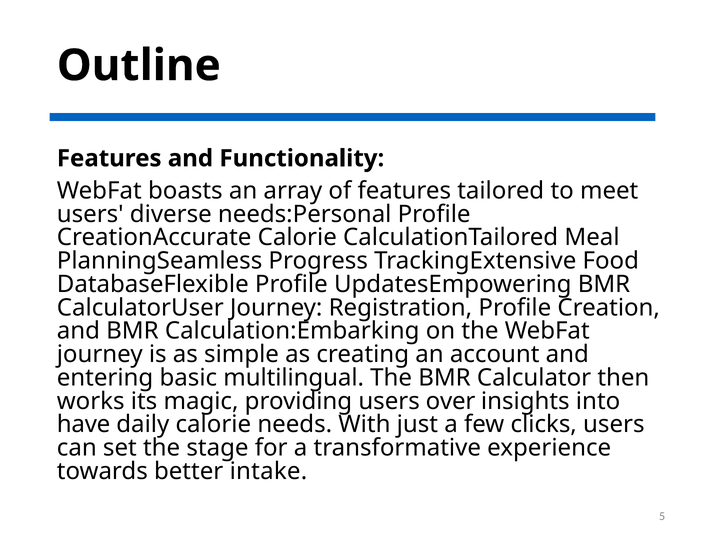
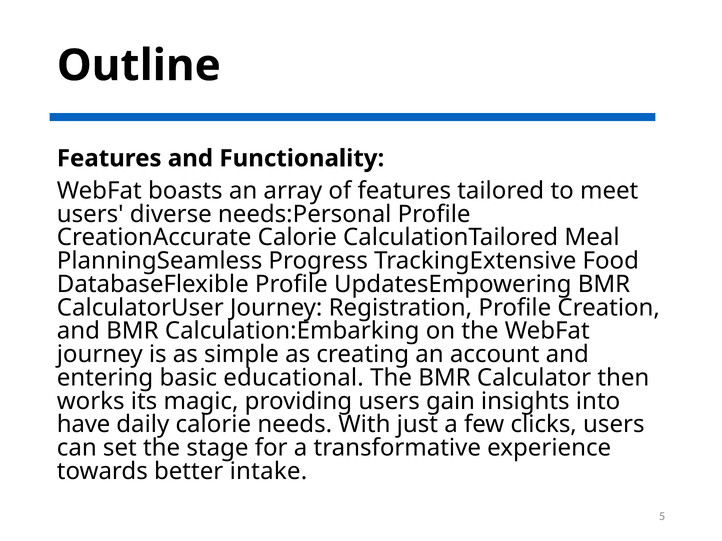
multilingual: multilingual -> educational (294, 378)
over: over -> gain (451, 401)
